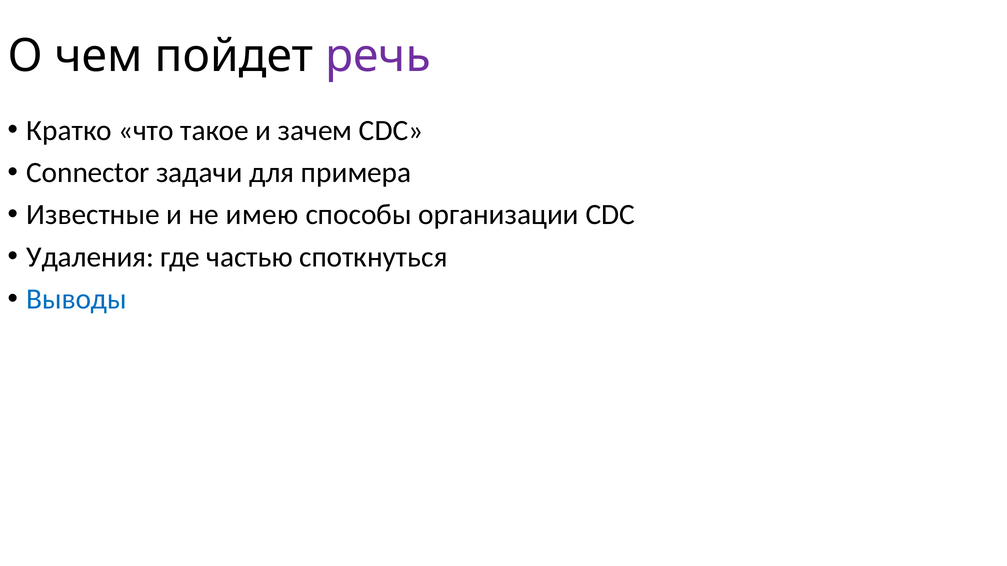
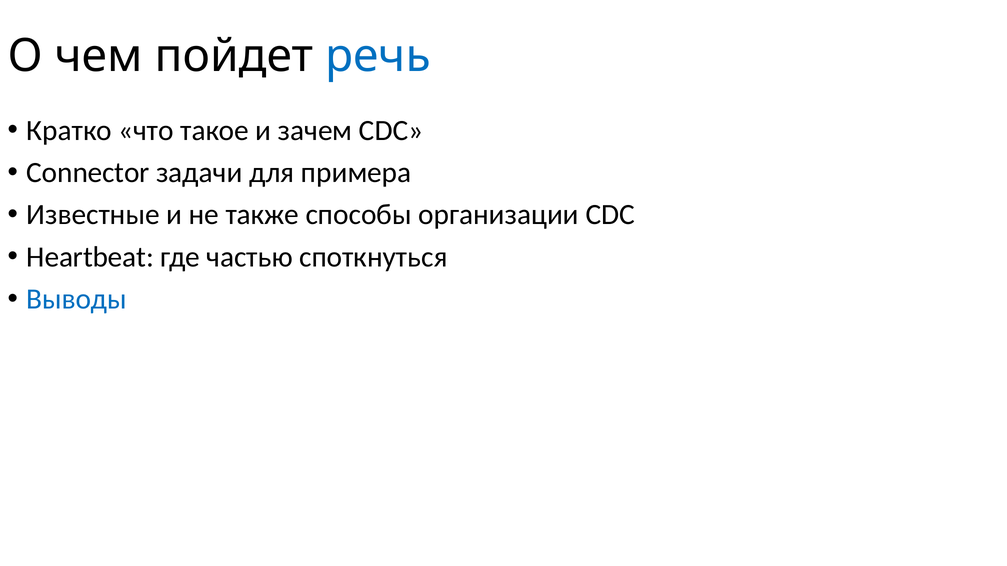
речь colour: purple -> blue (378, 56)
имею: имею -> также (262, 215)
Удаления: Удаления -> Heartbeat (90, 257)
